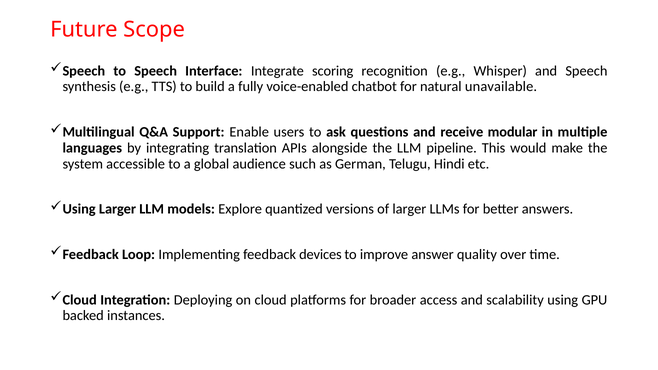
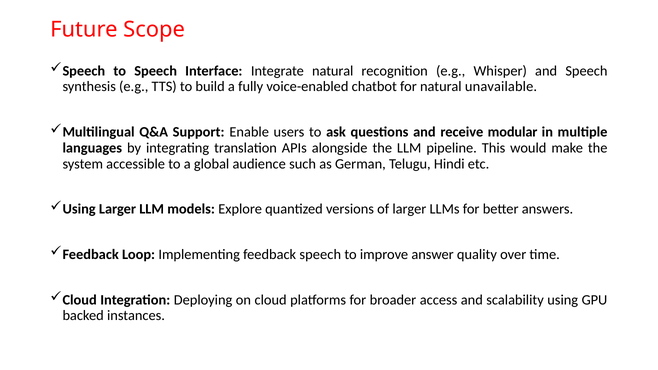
Integrate scoring: scoring -> natural (333, 71)
feedback devices: devices -> speech (320, 255)
